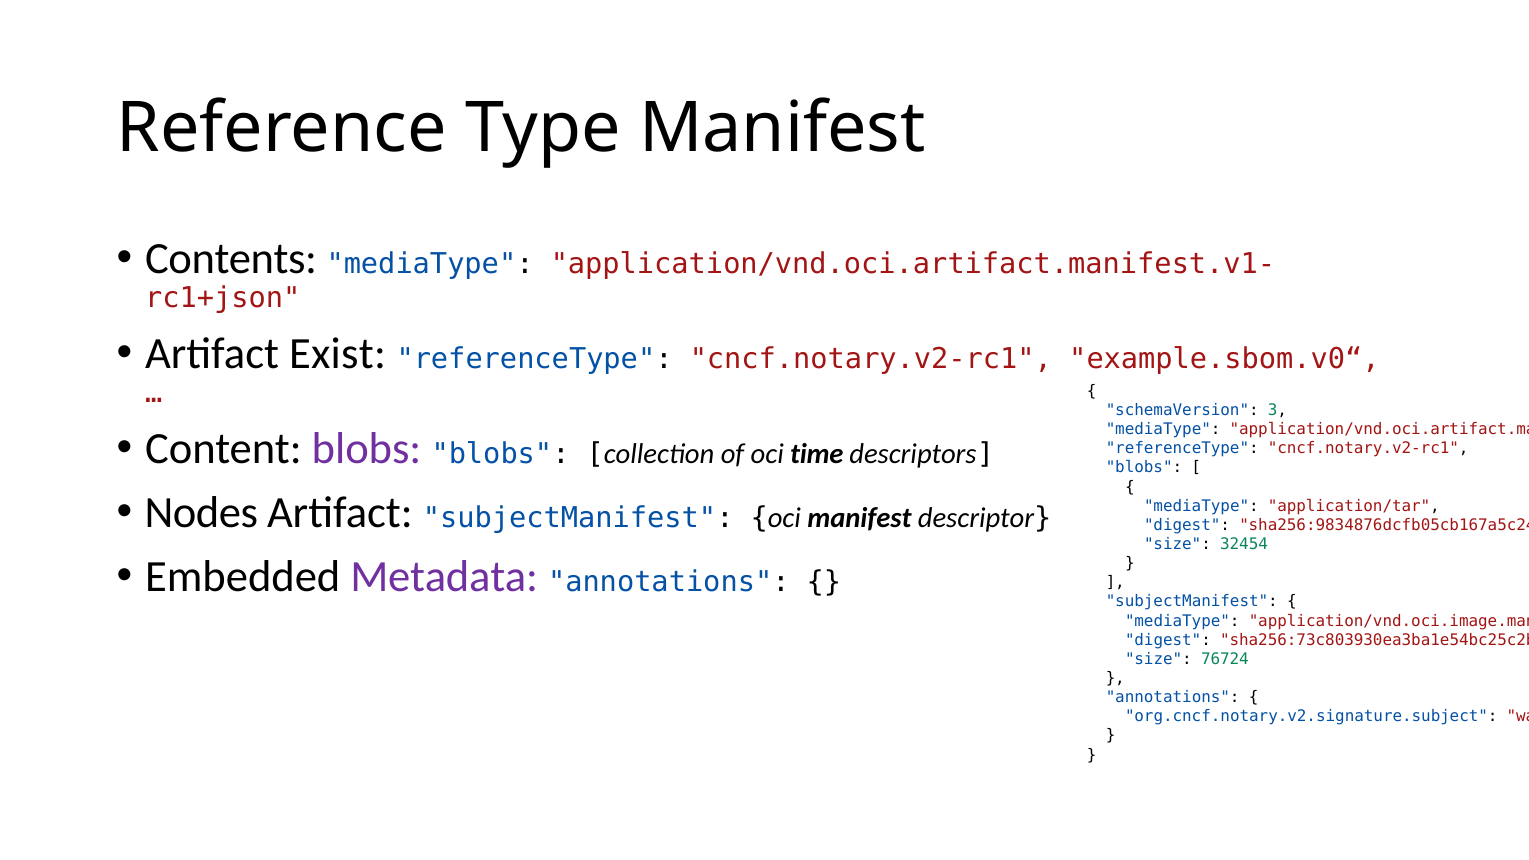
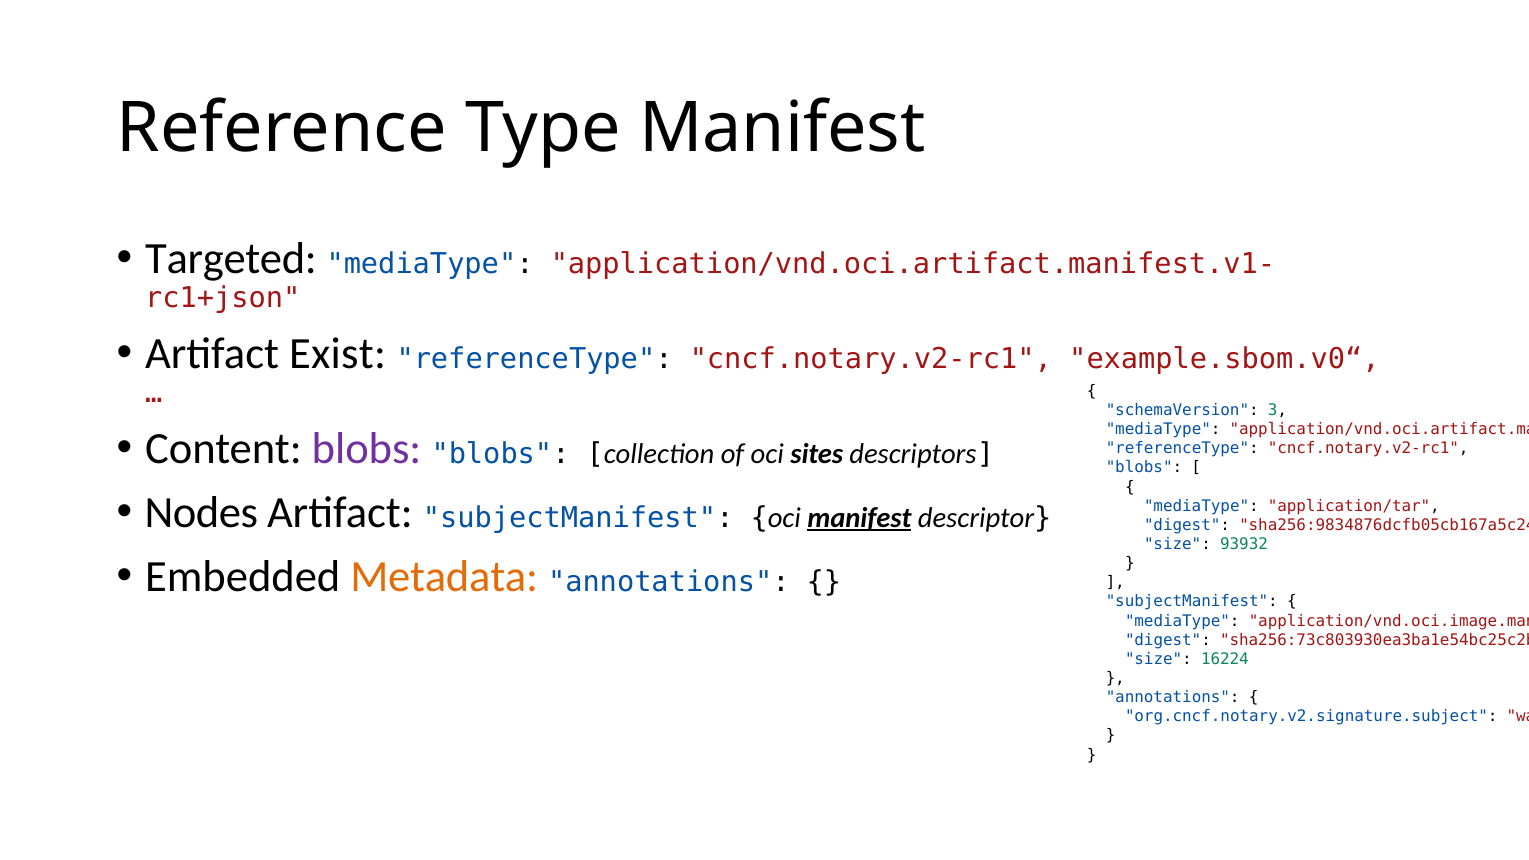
Contents: Contents -> Targeted (231, 259)
time: time -> sites (817, 454)
manifest underline: none -> present (859, 518)
32454: 32454 -> 93932 (1244, 544)
Metadata colour: purple -> orange (444, 577)
76724: 76724 -> 16224 (1225, 659)
